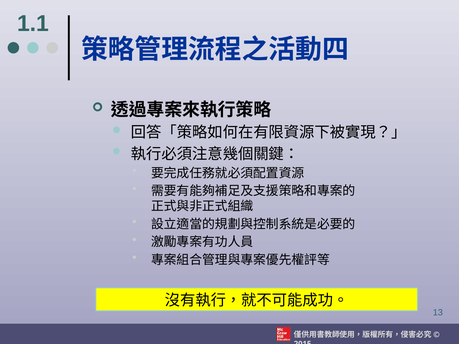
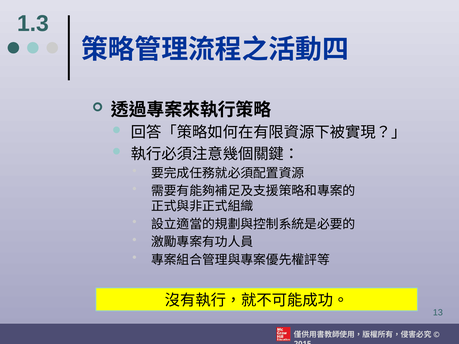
1.1: 1.1 -> 1.3 (33, 23)
